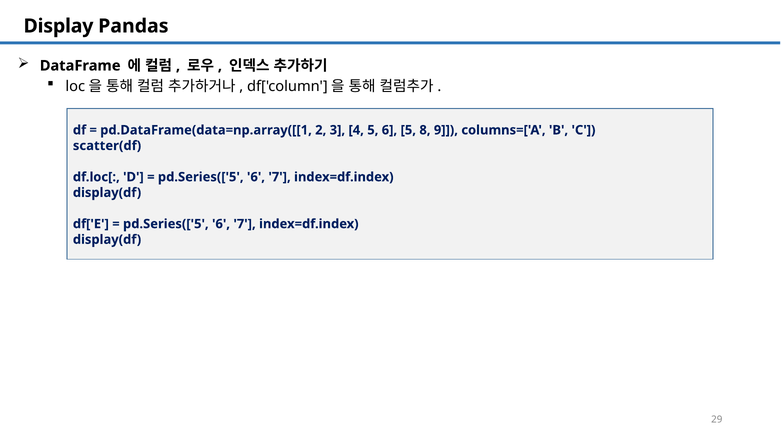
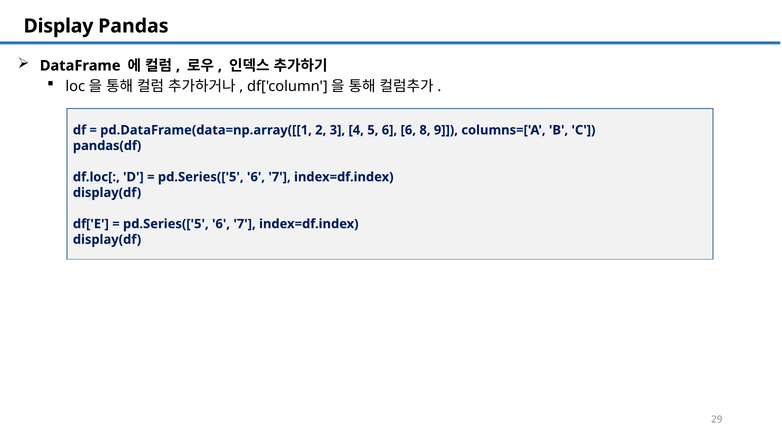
6 5: 5 -> 6 (408, 130)
scatter(df: scatter(df -> pandas(df (107, 146)
